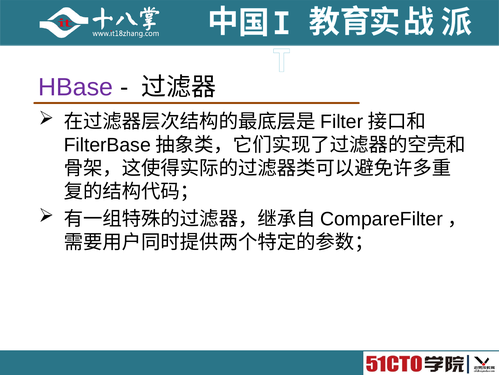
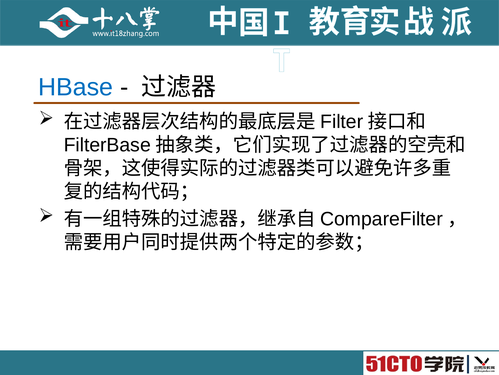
HBase colour: purple -> blue (76, 87)
